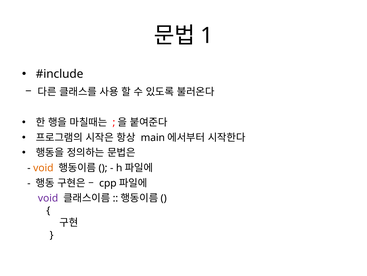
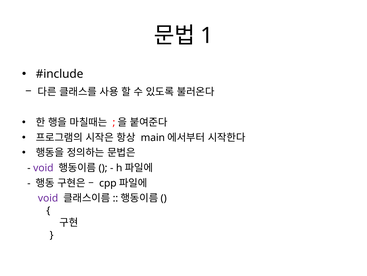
void colour: orange -> purple (43, 168)
